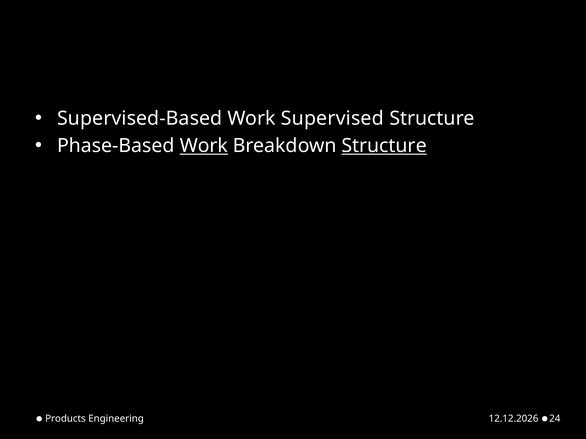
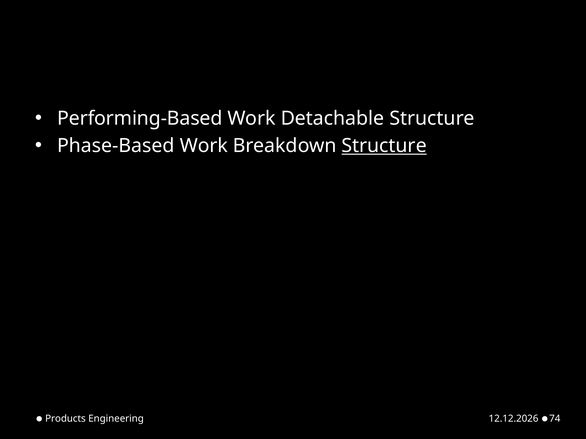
Supervised-Based: Supervised-Based -> Performing-Based (140, 119)
Supervised: Supervised -> Detachable (332, 119)
Work underline: present -> none (204, 146)
24: 24 -> 74 (555, 419)
